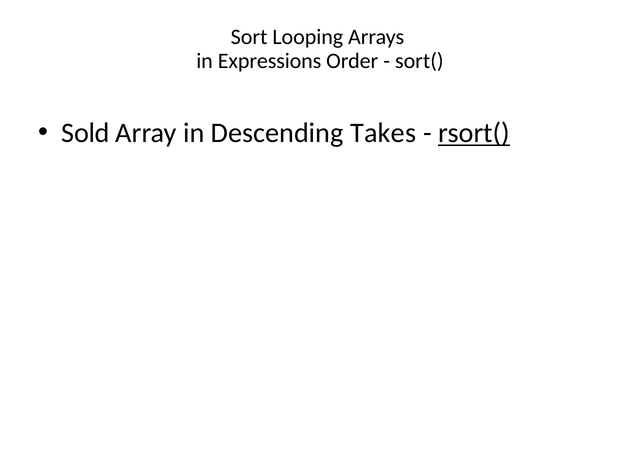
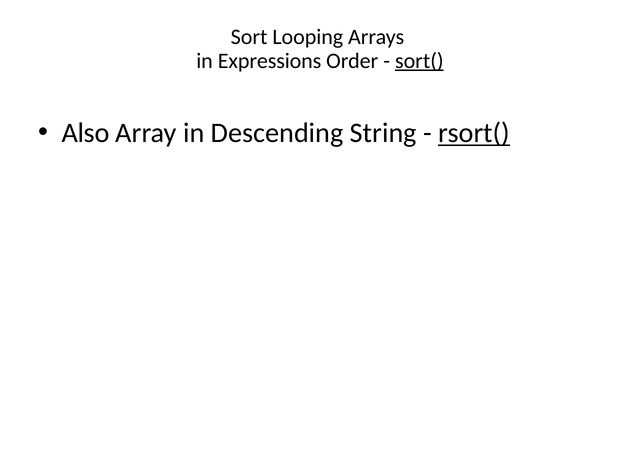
sort( underline: none -> present (419, 61)
Sold: Sold -> Also (86, 133)
Takes: Takes -> String (383, 133)
